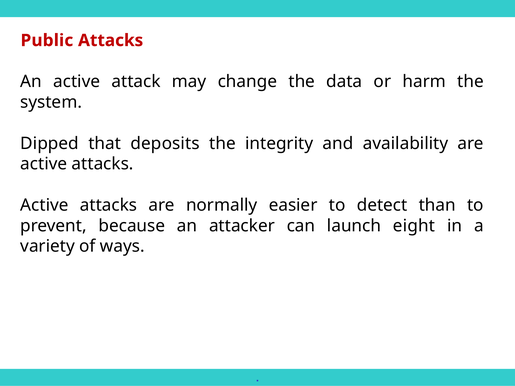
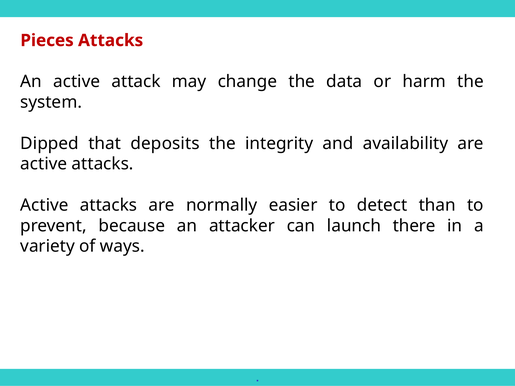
Public: Public -> Pieces (47, 40)
eight: eight -> there (414, 226)
